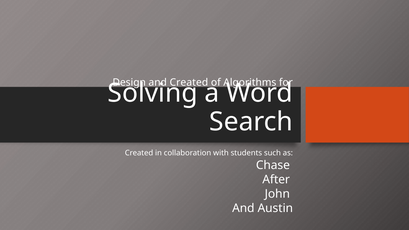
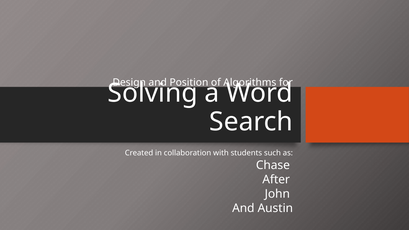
Created: Created -> Position (189, 83)
